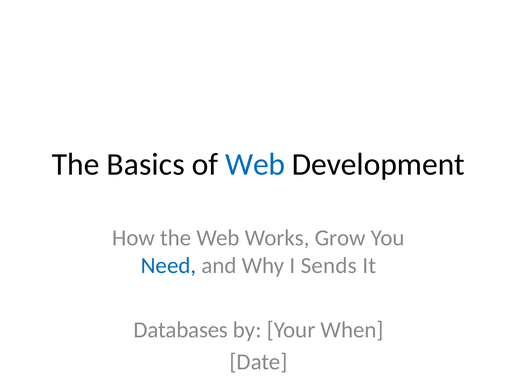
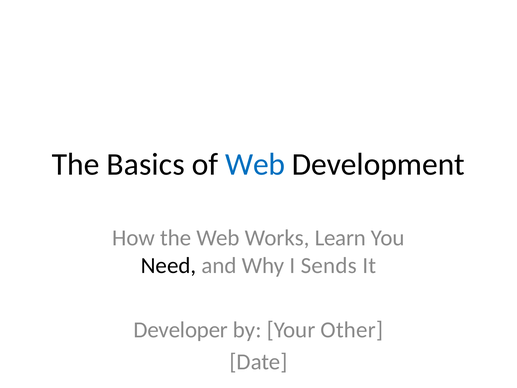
Grow: Grow -> Learn (340, 238)
Need colour: blue -> black (168, 265)
Databases: Databases -> Developer (181, 330)
When: When -> Other (352, 330)
